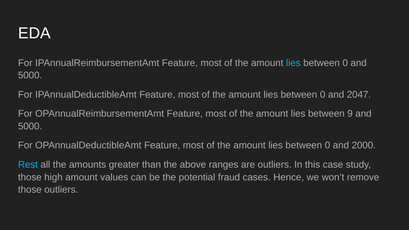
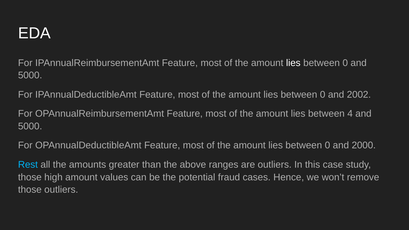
lies colour: light blue -> white (293, 63)
2047: 2047 -> 2002 (359, 95)
9: 9 -> 4 (350, 114)
